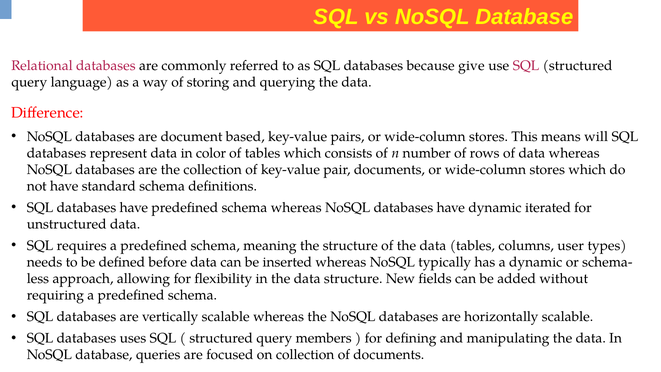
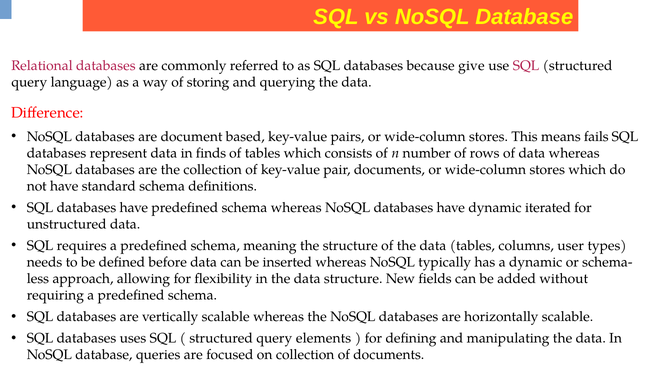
will: will -> fails (596, 136)
color: color -> finds (211, 153)
members: members -> elements (324, 338)
